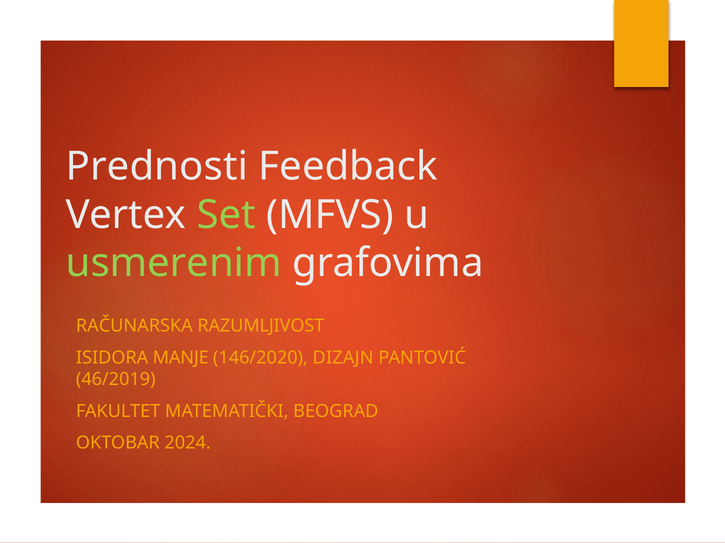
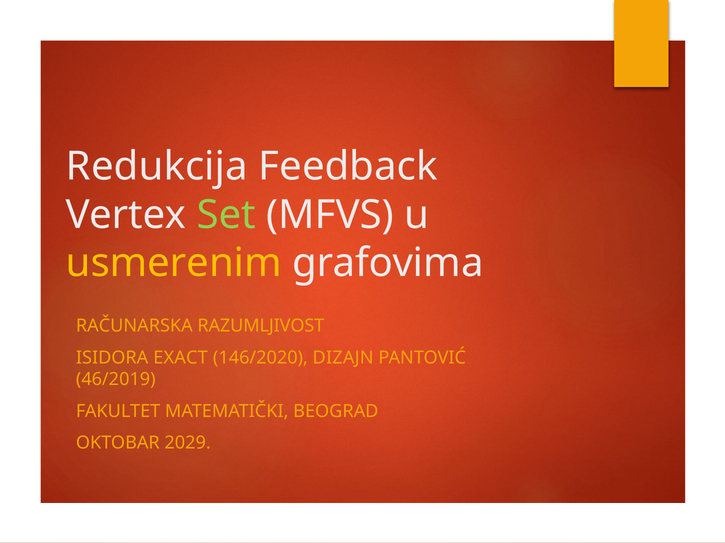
Prednosti: Prednosti -> Redukcija (157, 167)
usmerenim colour: light green -> yellow (174, 263)
MANJE: MANJE -> EXACT (181, 358)
2024: 2024 -> 2029 (188, 443)
